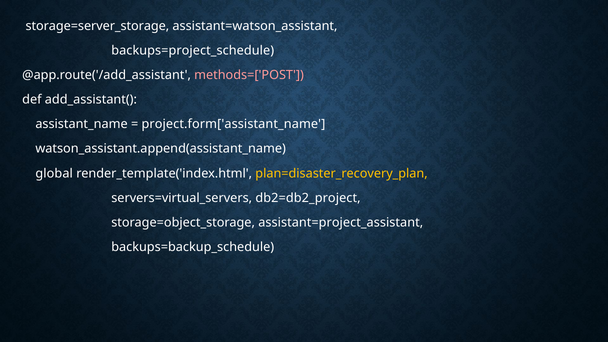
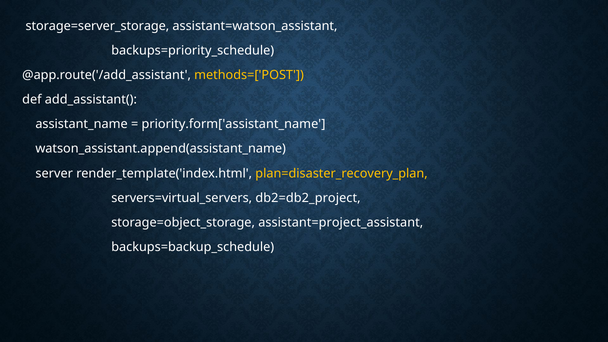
backups=project_schedule: backups=project_schedule -> backups=priority_schedule (193, 50)
methods=['POST colour: pink -> yellow (249, 75)
project.form['assistant_name: project.form['assistant_name -> priority.form['assistant_name (233, 124)
global: global -> server (54, 173)
